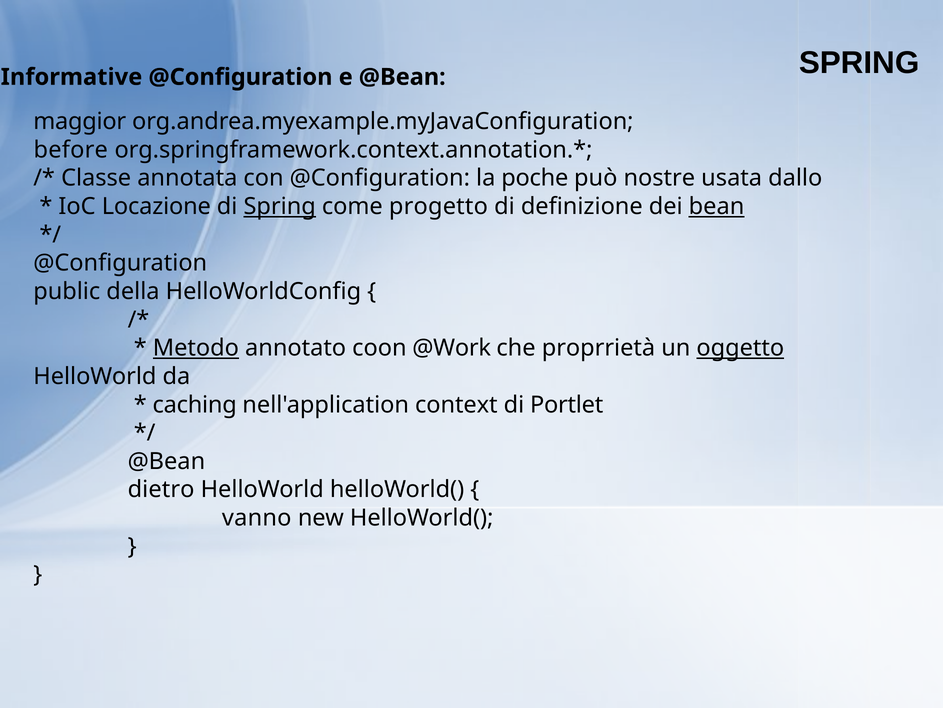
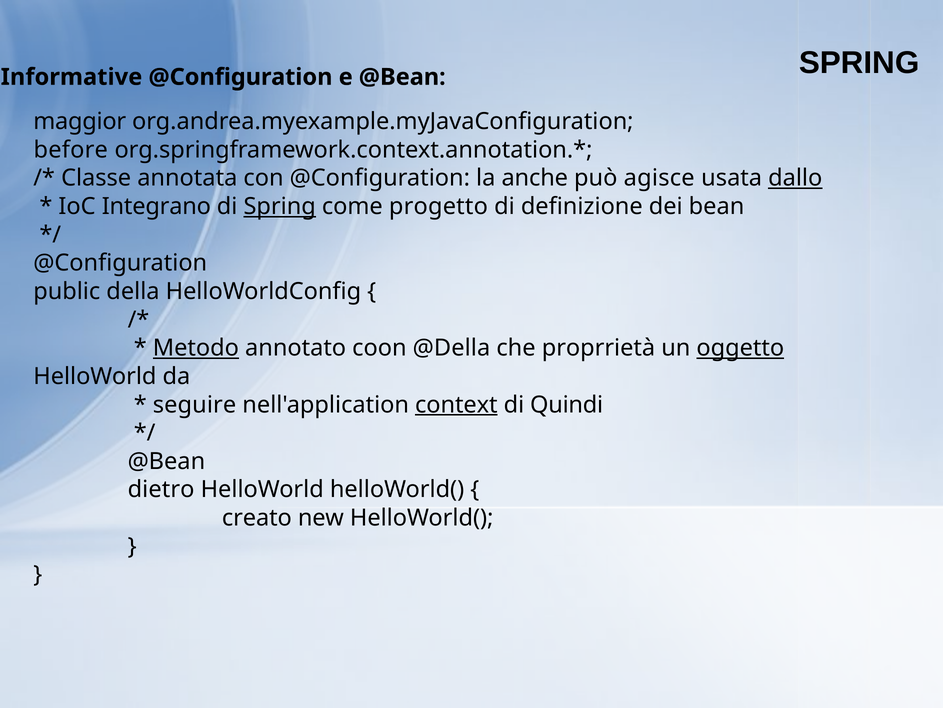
poche: poche -> anche (535, 178)
nostre: nostre -> agisce (659, 178)
dallo underline: none -> present (795, 178)
Locazione: Locazione -> Integrano (156, 206)
bean underline: present -> none (717, 206)
@Work: @Work -> @Della (451, 348)
caching: caching -> seguire (195, 404)
context underline: none -> present (456, 404)
Portlet: Portlet -> Quindi (567, 404)
vanno: vanno -> creato (257, 517)
